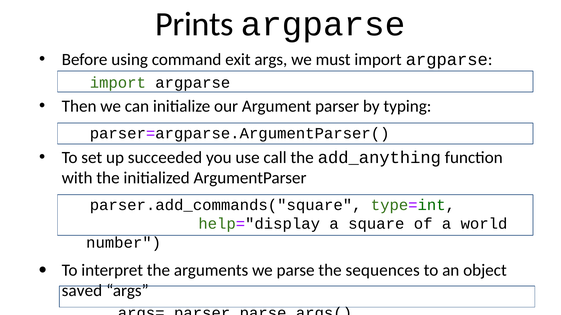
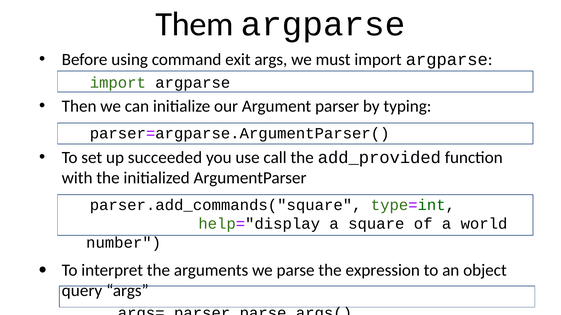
Prints: Prints -> Them (194, 24)
add_anything: add_anything -> add_provided (379, 158)
sequences: sequences -> expression (383, 271)
saved: saved -> query (82, 291)
